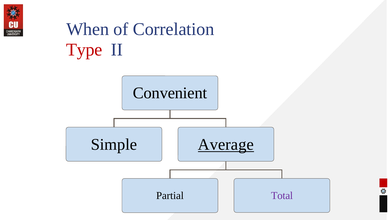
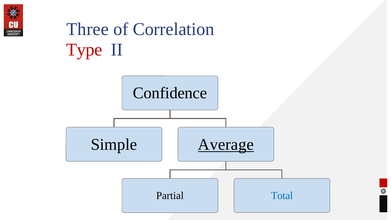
When: When -> Three (88, 29)
Convenient: Convenient -> Confidence (170, 93)
Total colour: purple -> blue (282, 196)
